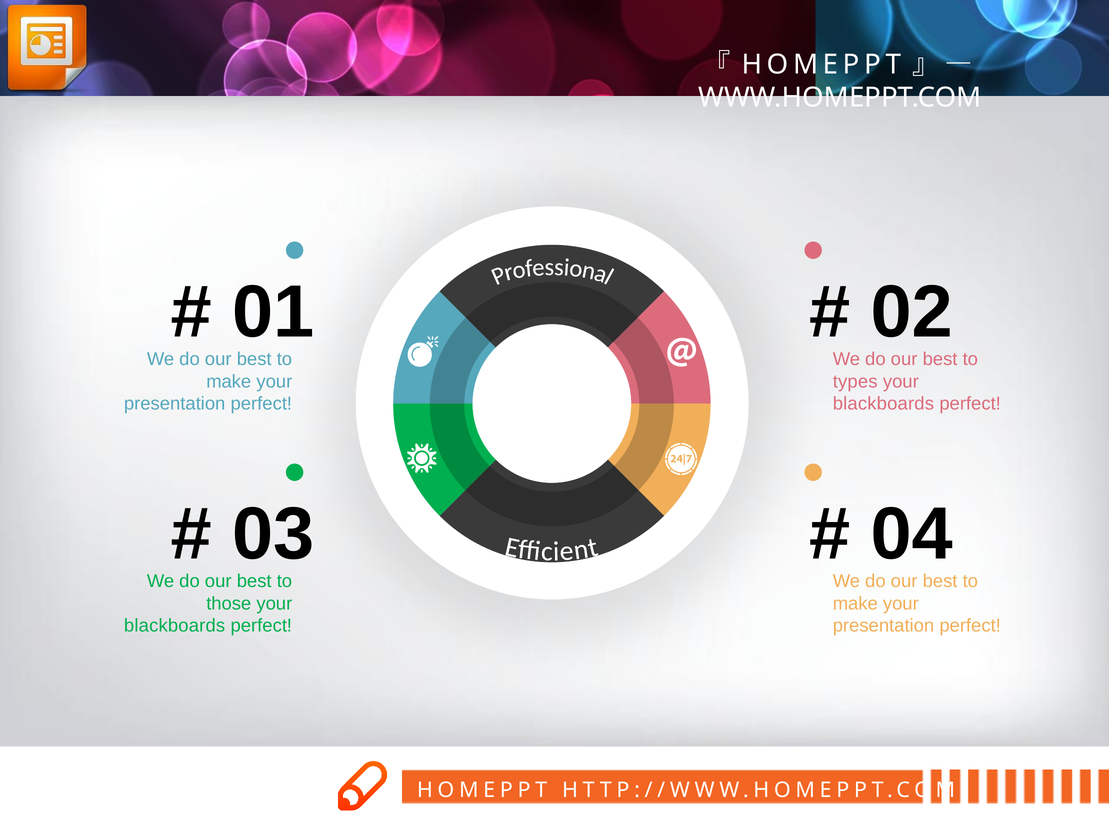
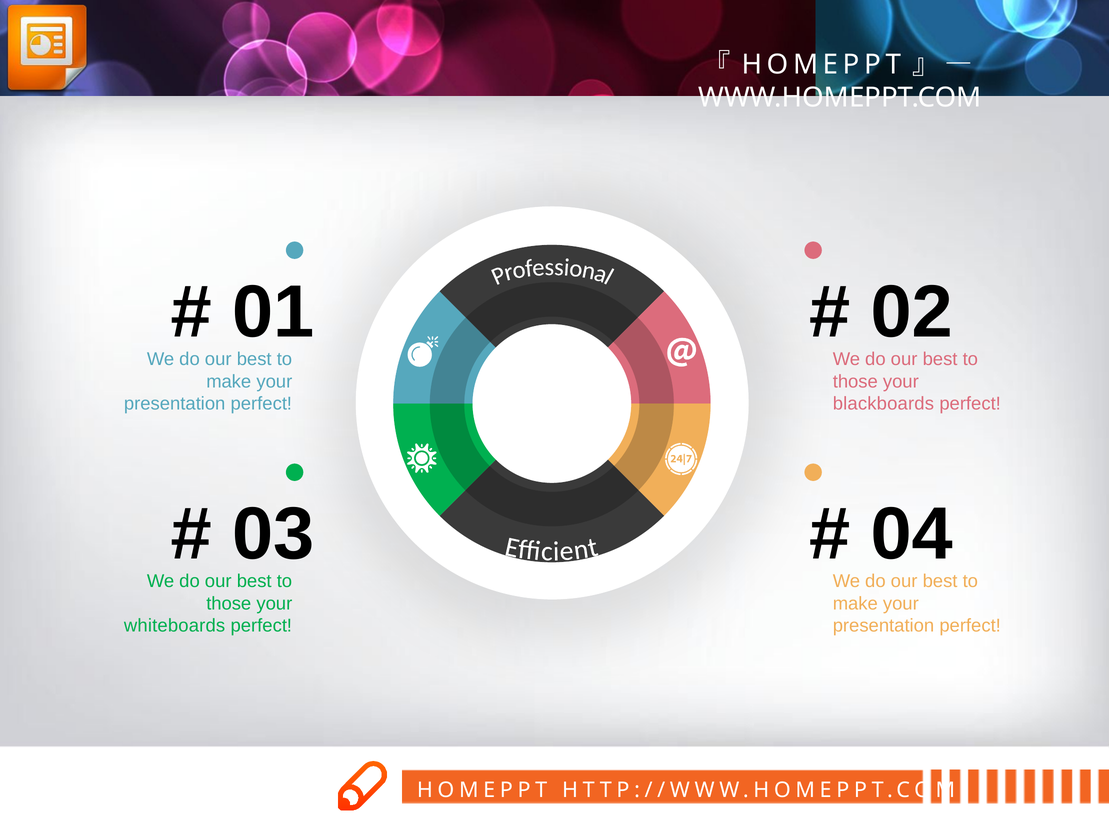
types: types -> those (855, 381)
blackboards: blackboards -> whiteboards (175, 626)
